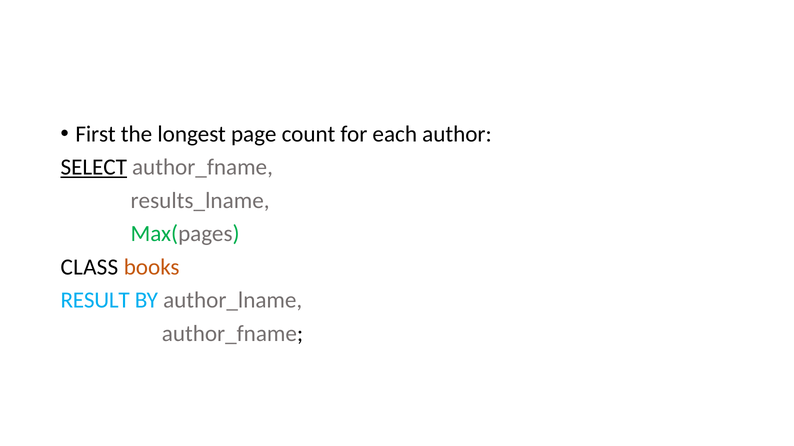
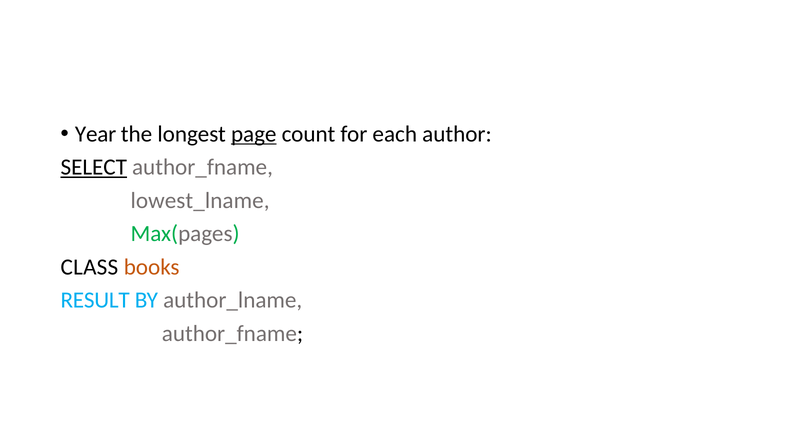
First: First -> Year (96, 134)
page underline: none -> present (254, 134)
results_lname: results_lname -> lowest_lname (200, 201)
